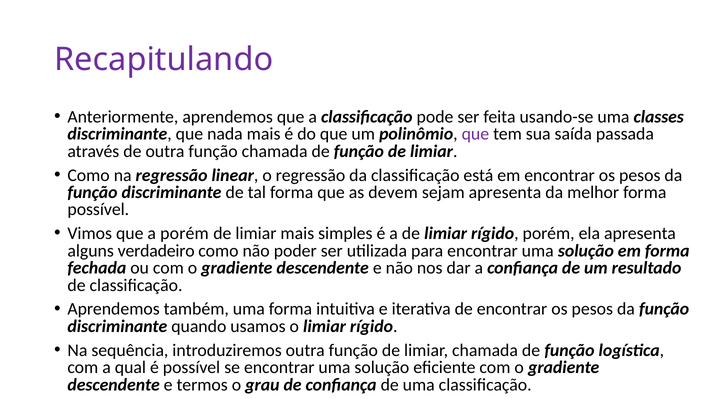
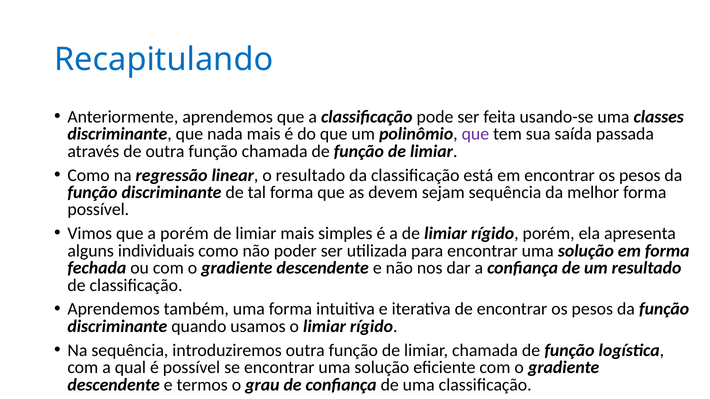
Recapitulando colour: purple -> blue (164, 60)
o regressão: regressão -> resultado (310, 175)
sejam apresenta: apresenta -> sequência (505, 193)
verdadeiro: verdadeiro -> individuais (156, 251)
